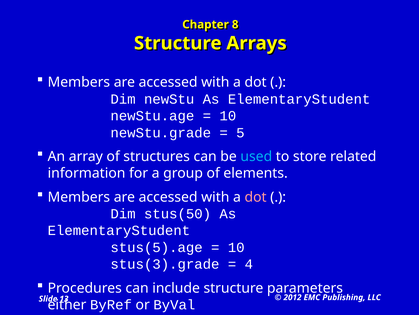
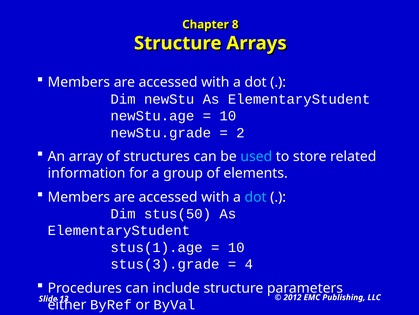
5: 5 -> 2 (240, 132)
dot colour: pink -> light blue (256, 197)
stus(5).age: stus(5).age -> stus(1).age (157, 247)
